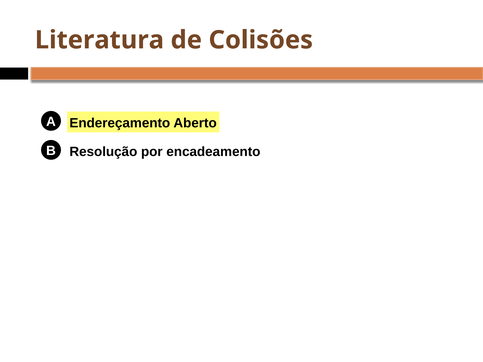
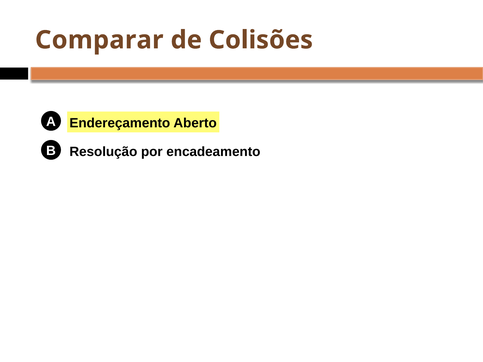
Literatura: Literatura -> Comparar (99, 40)
